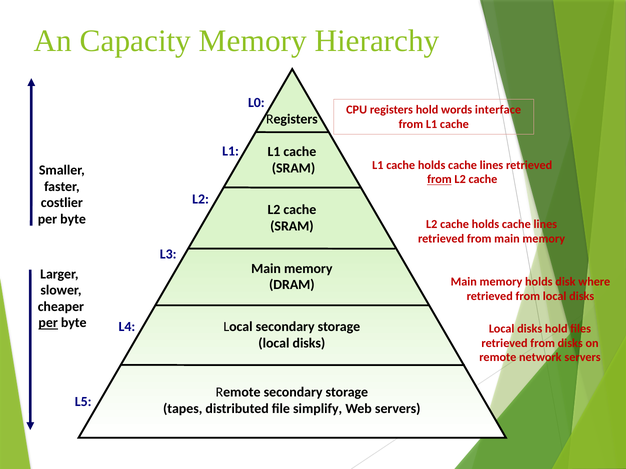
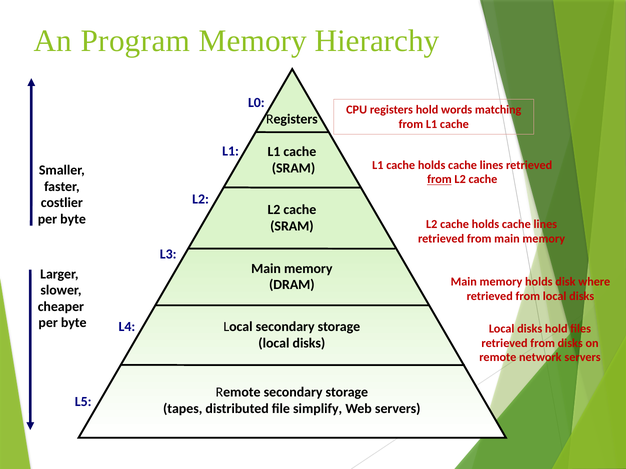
Capacity: Capacity -> Program (135, 41)
interface: interface -> matching (498, 110)
per underline: present -> none (48, 323)
